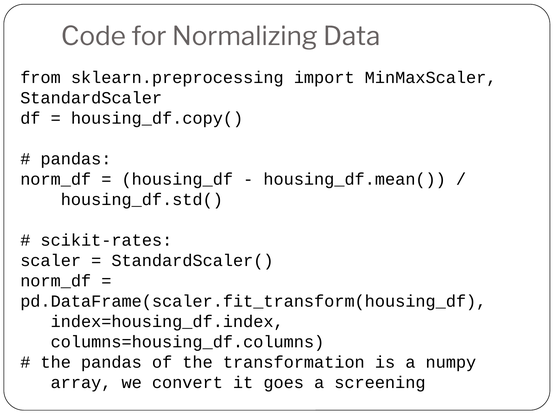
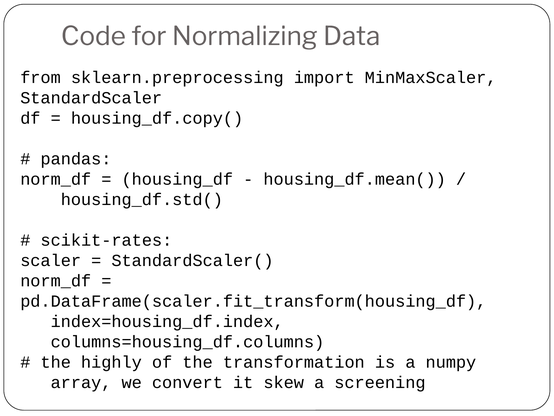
the pandas: pandas -> highly (111, 362)
goes: goes -> skew (284, 382)
